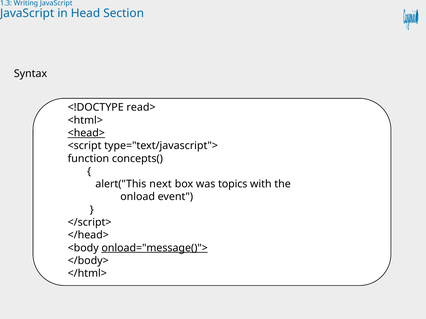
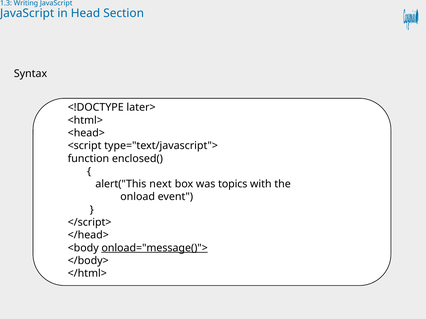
read>: read> -> later> (141, 108)
<head> underline: present -> none (86, 133)
concepts(: concepts( -> enclosed( (137, 159)
